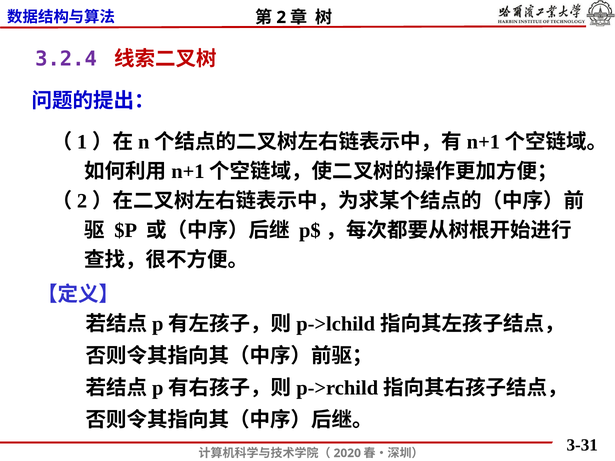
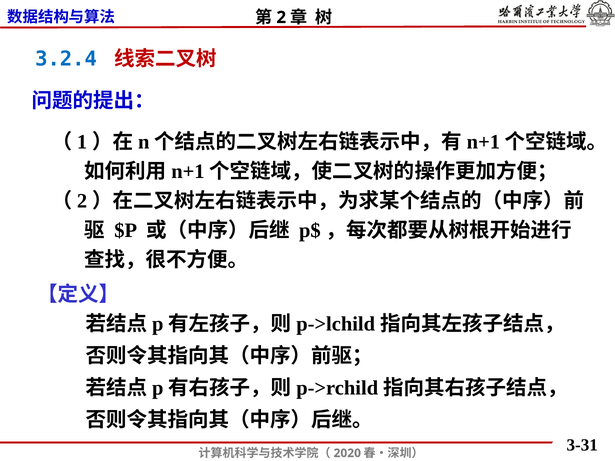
3.2.4 colour: purple -> blue (66, 59)
